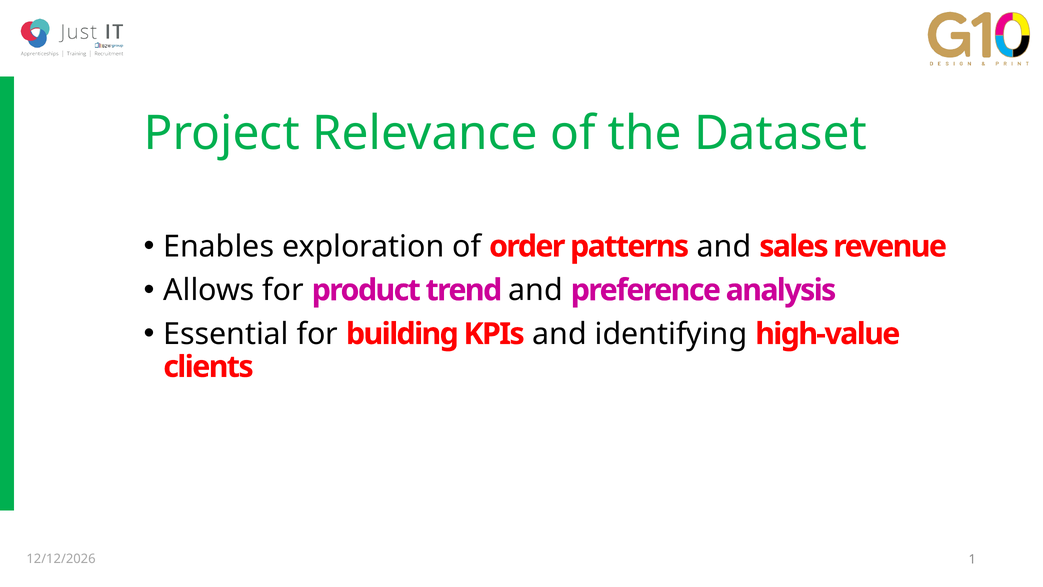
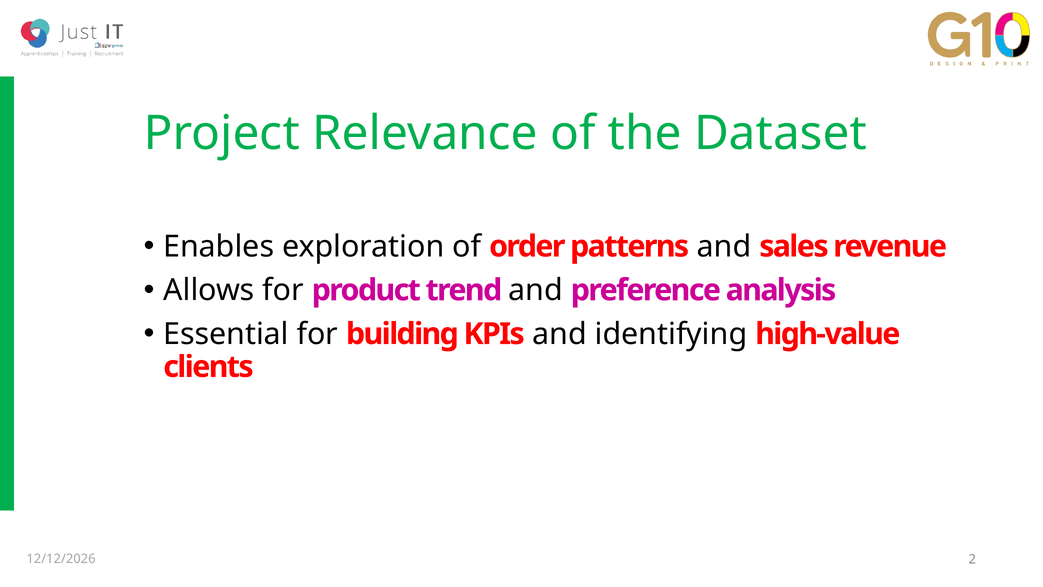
1: 1 -> 2 (972, 559)
